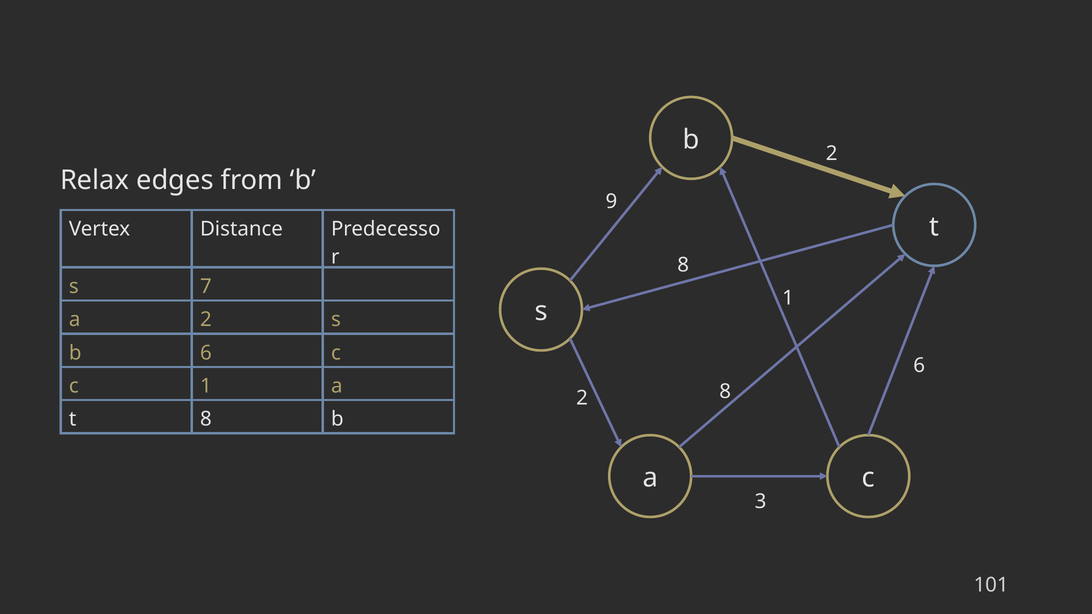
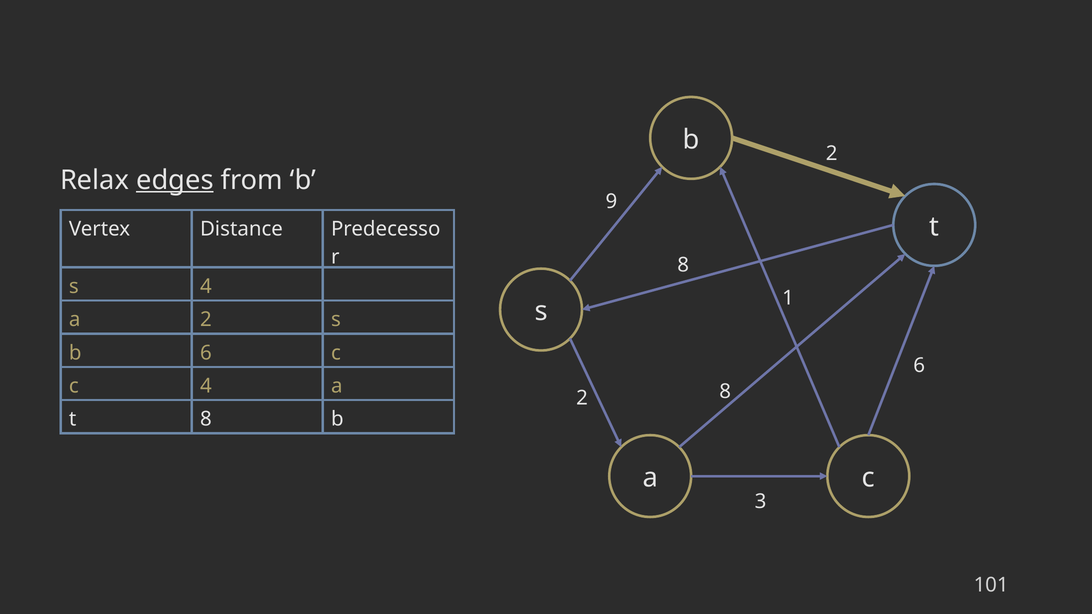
edges underline: none -> present (175, 180)
s 7: 7 -> 4 (206, 287)
c 1: 1 -> 4 (206, 386)
